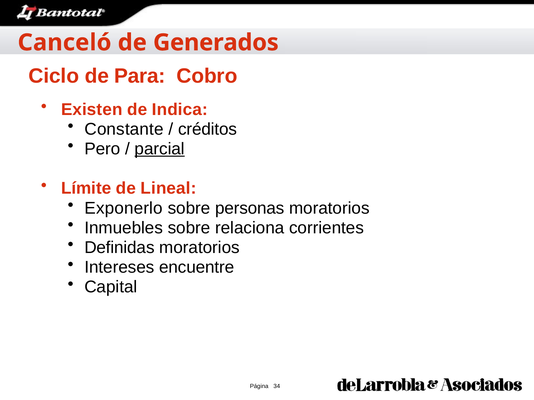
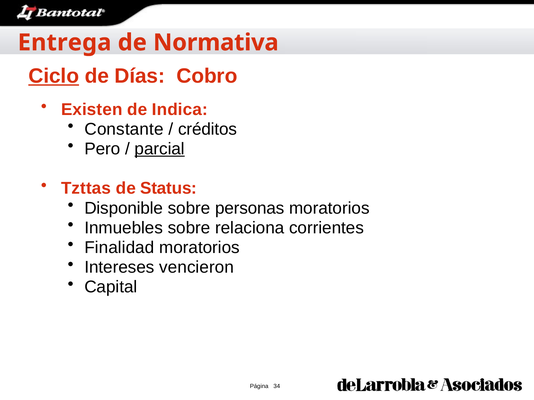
Canceló: Canceló -> Entrega (65, 43)
Generados: Generados -> Normativa (216, 43)
Ciclo underline: none -> present (54, 76)
Para: Para -> Días (140, 76)
Límite: Límite -> Tzttas (86, 189)
Lineal: Lineal -> Status (169, 189)
Exponerlo: Exponerlo -> Disponible (124, 208)
Definidas: Definidas -> Finalidad (119, 248)
encuentre: encuentre -> vencieron (197, 268)
